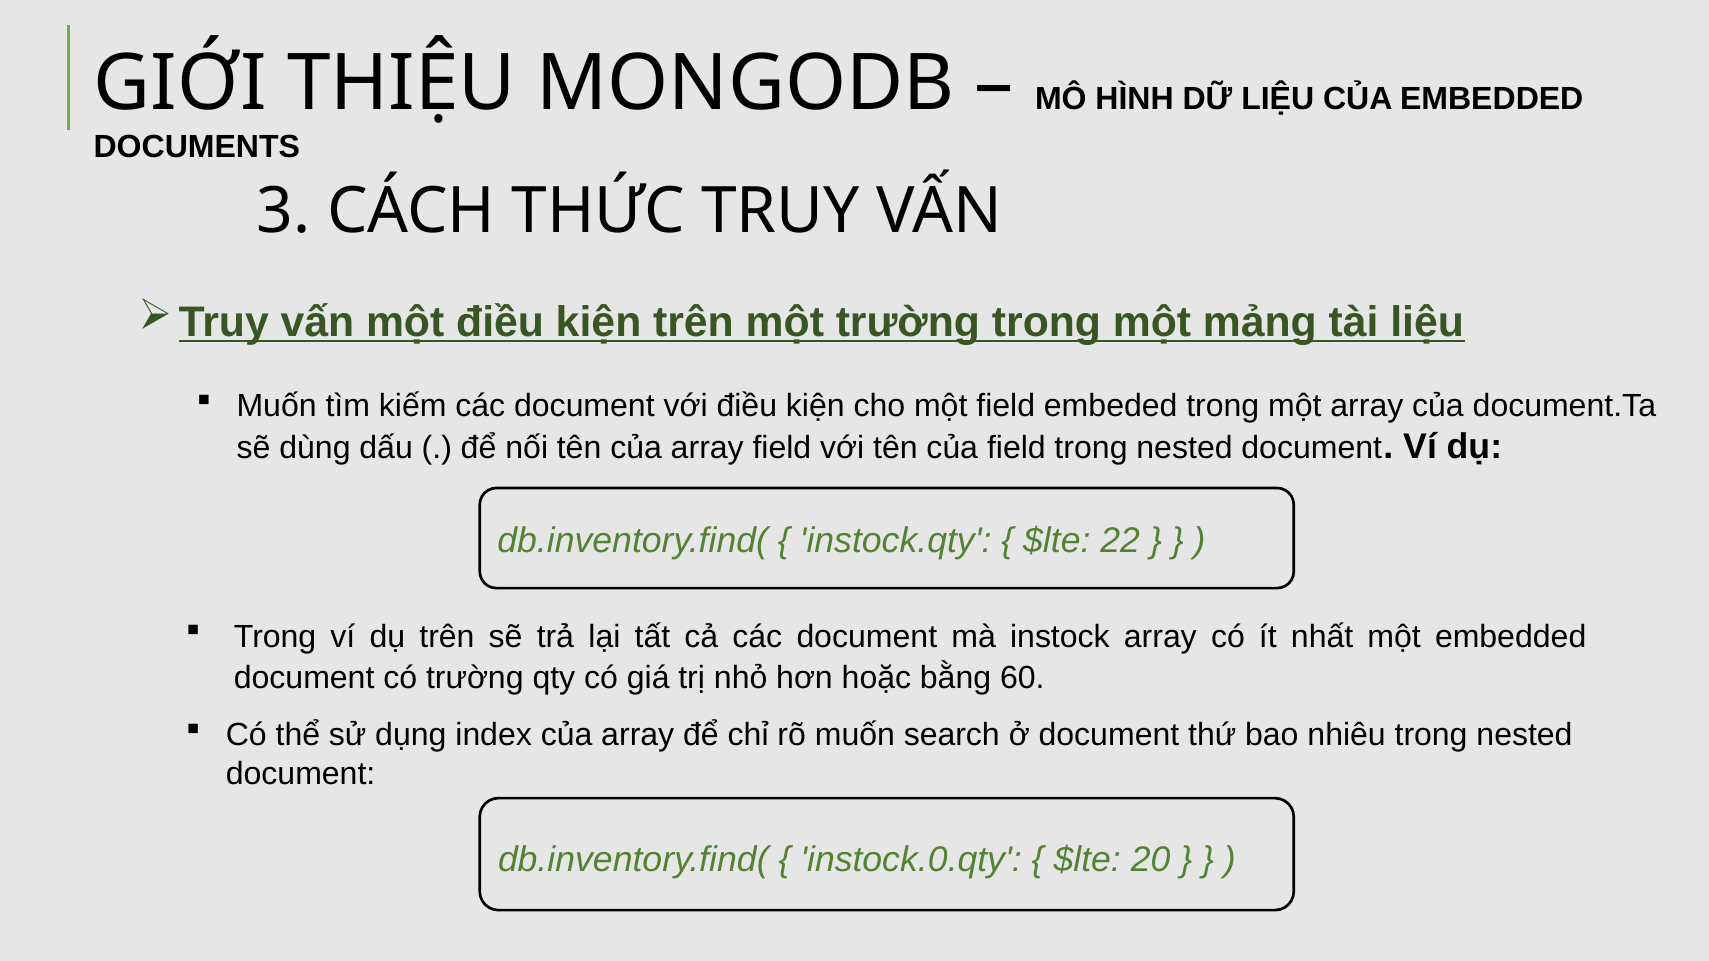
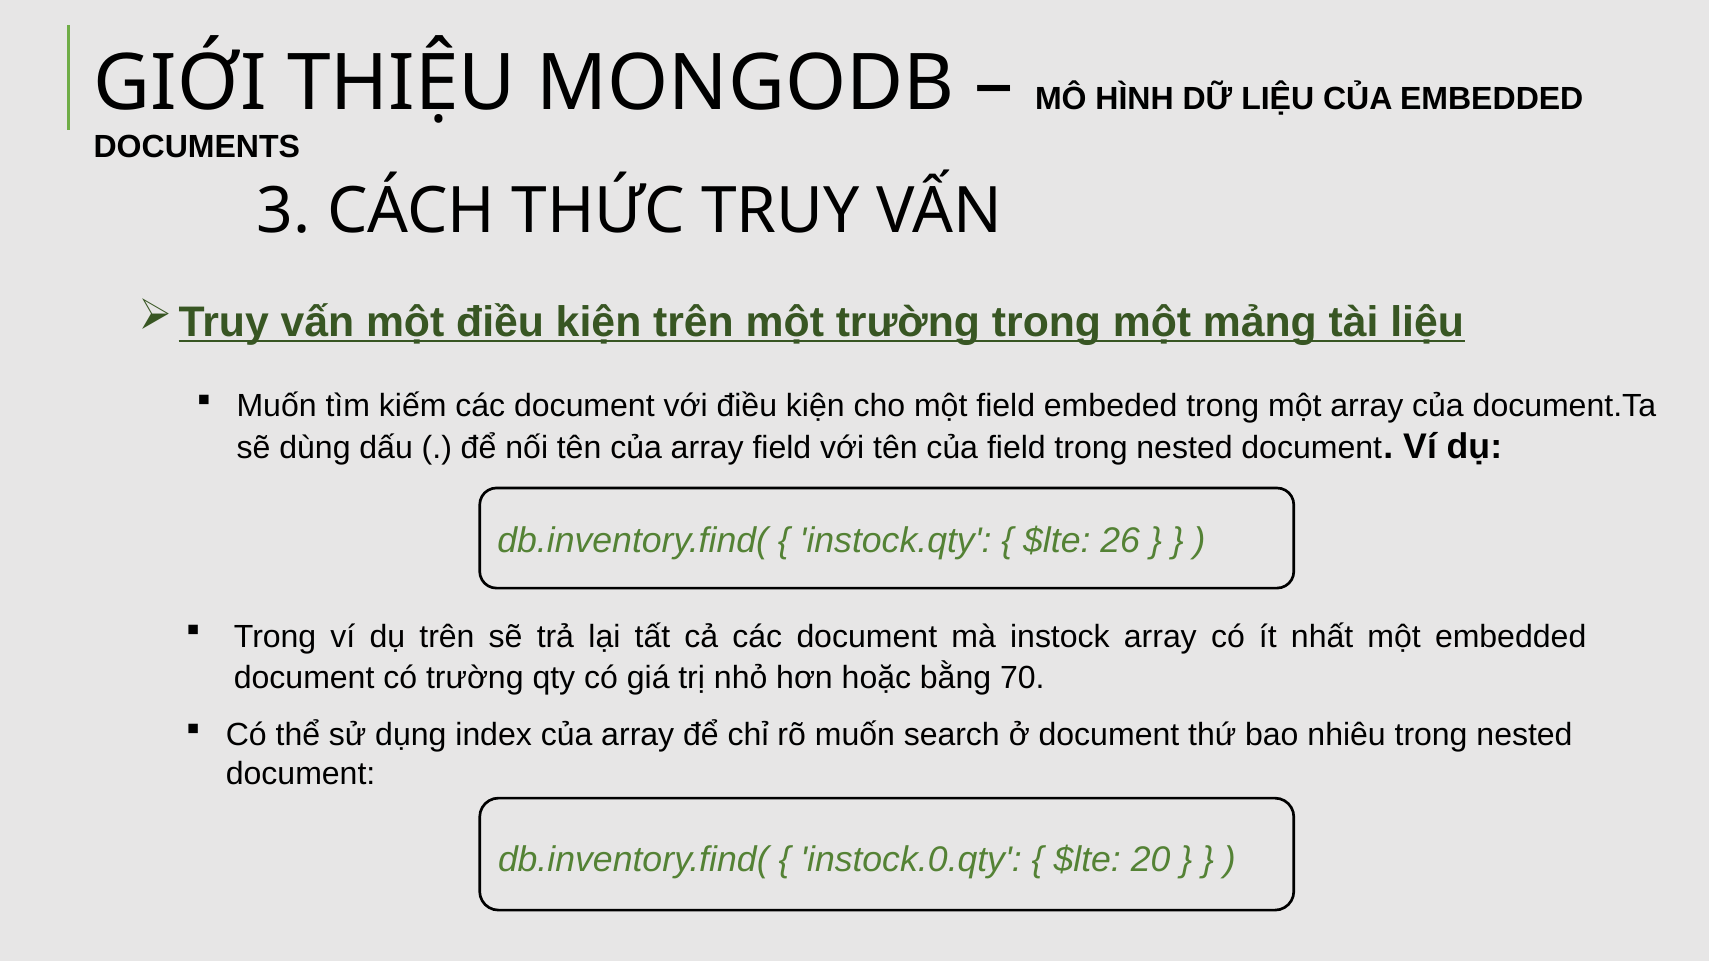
22: 22 -> 26 (1120, 541)
60: 60 -> 70 (1022, 678)
